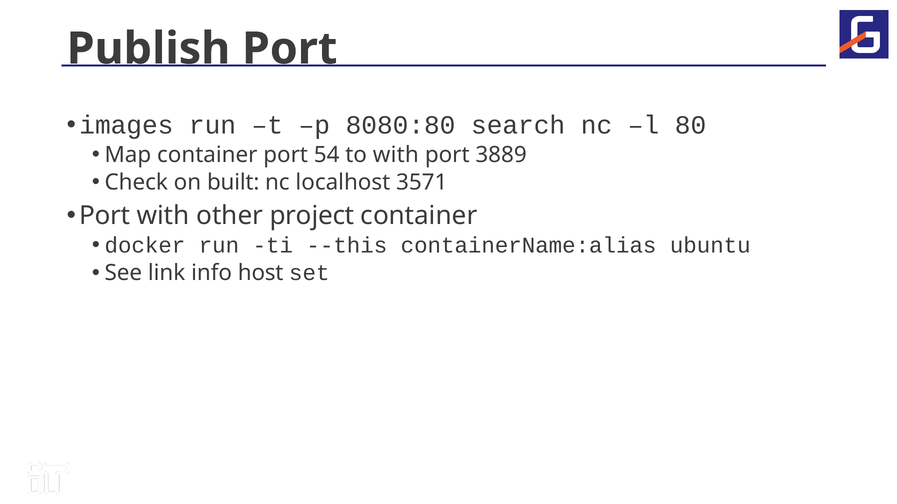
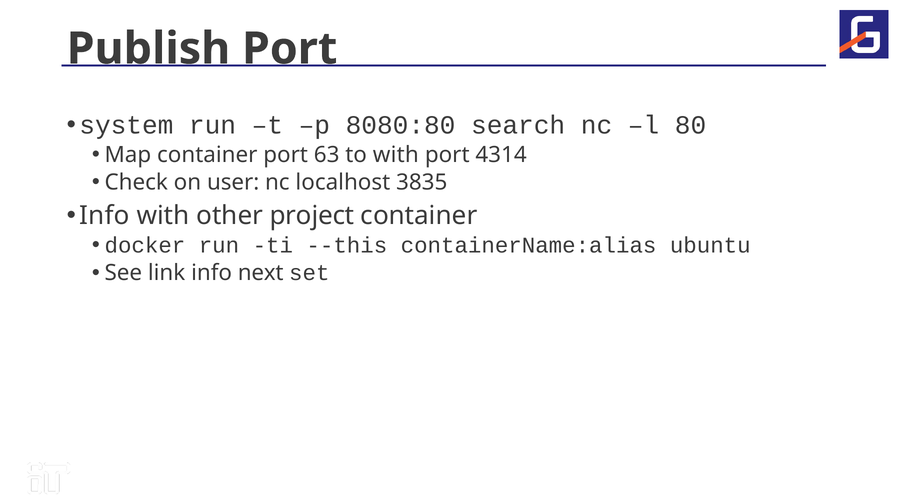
images: images -> system (126, 125)
54: 54 -> 63 (327, 155)
3889: 3889 -> 4314 (501, 155)
built: built -> user (233, 183)
3571: 3571 -> 3835 (422, 183)
Port: Port -> Info (105, 216)
host: host -> next (261, 273)
